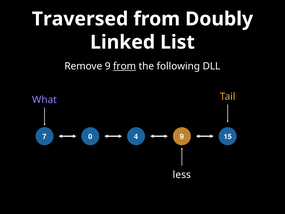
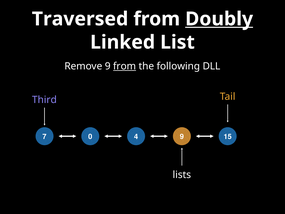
Doubly underline: none -> present (219, 19)
What: What -> Third (44, 100)
less: less -> lists (182, 175)
